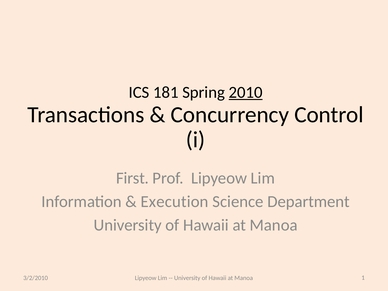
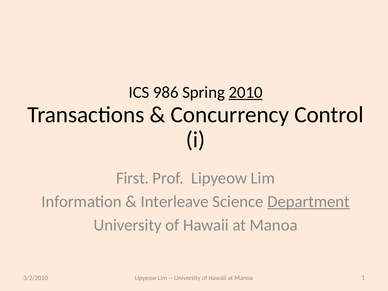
181: 181 -> 986 (166, 92)
Execution: Execution -> Interleave (175, 202)
Department underline: none -> present (309, 202)
